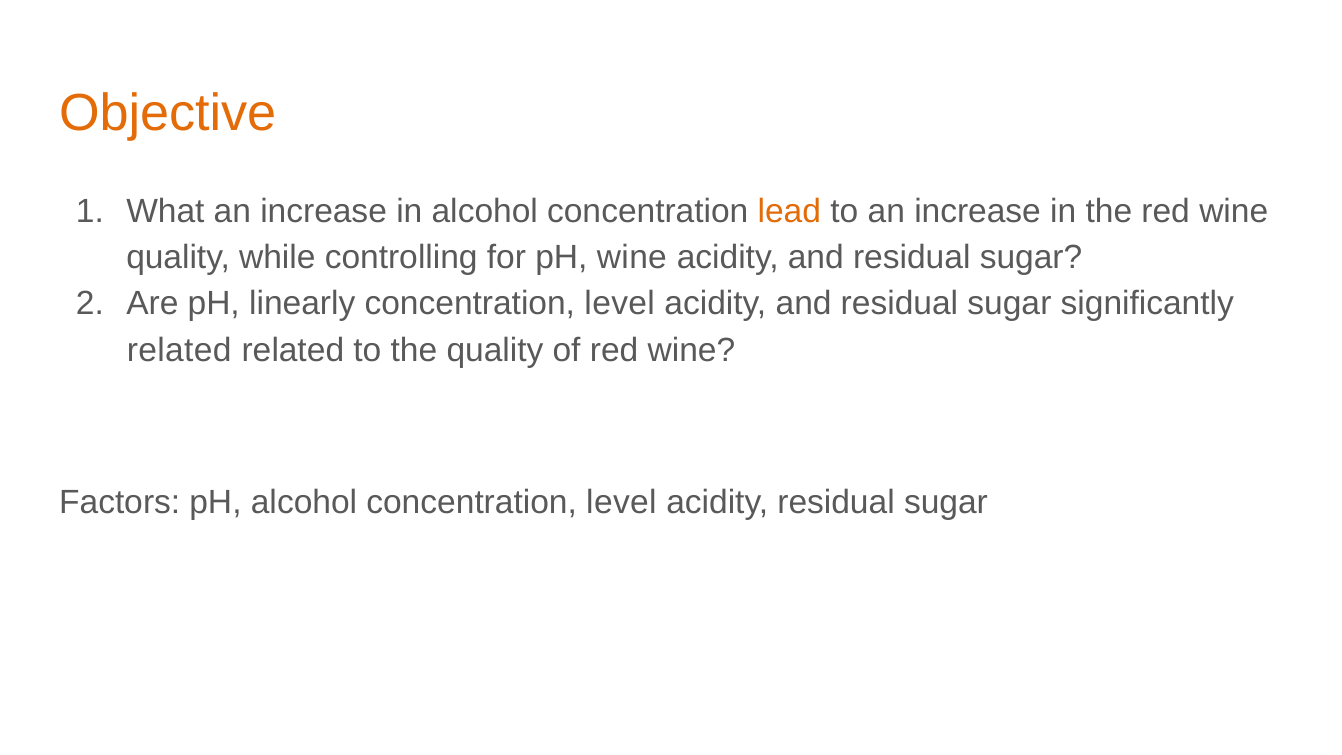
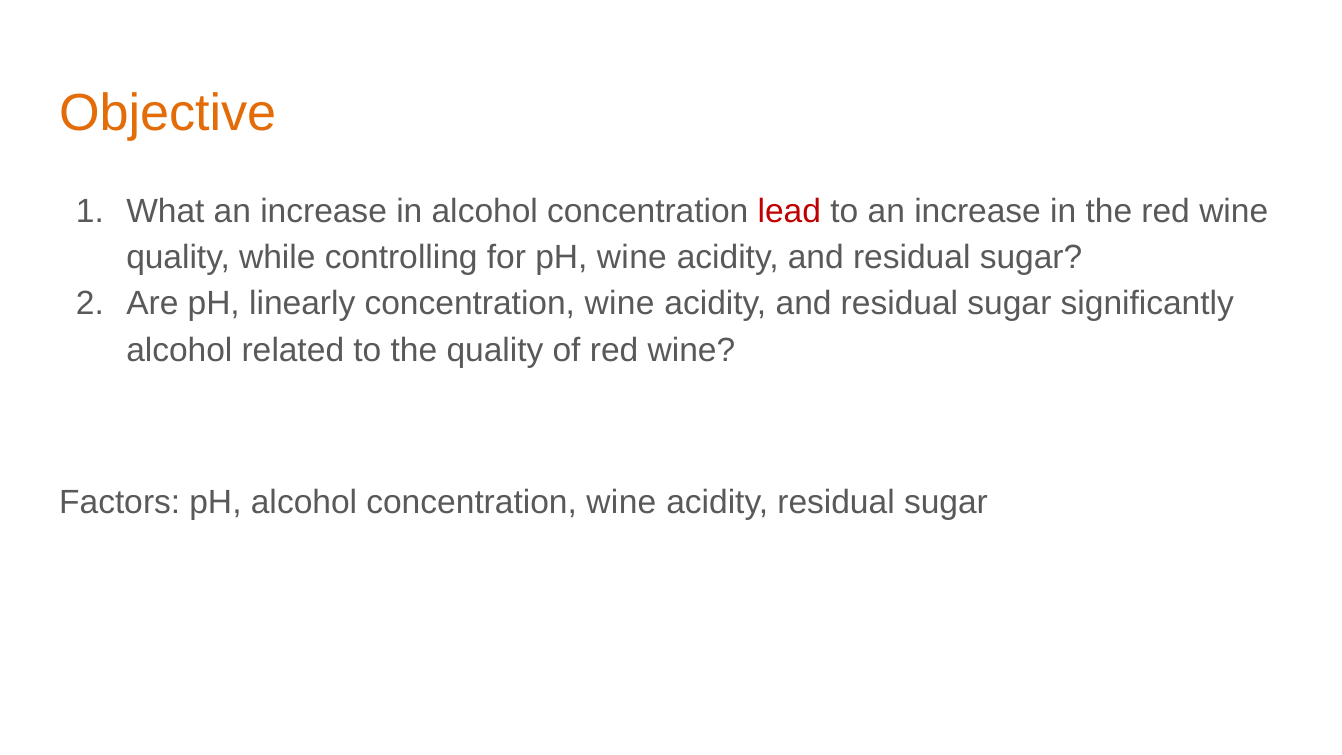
lead colour: orange -> red (789, 211)
level: level -> wine (620, 304)
related: related -> alcohol (179, 350)
alcohol concentration level: level -> wine (621, 502)
